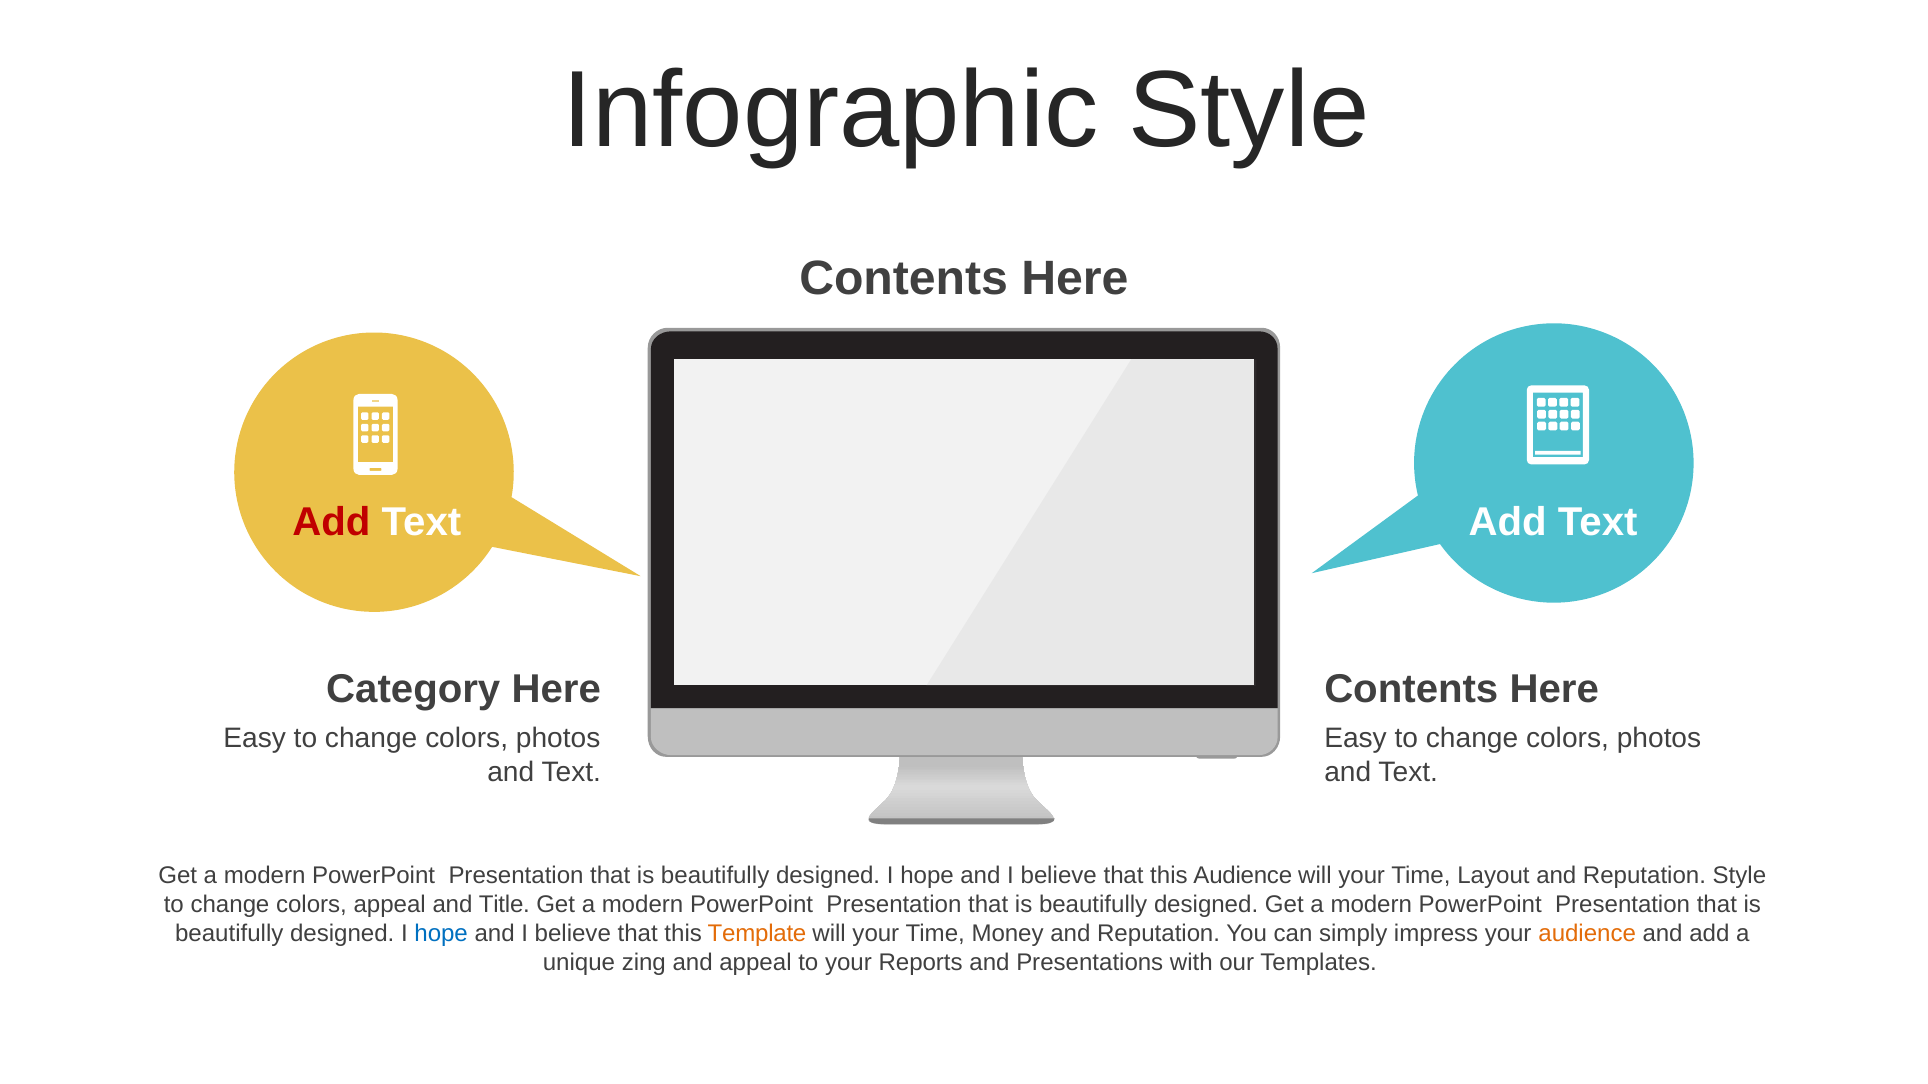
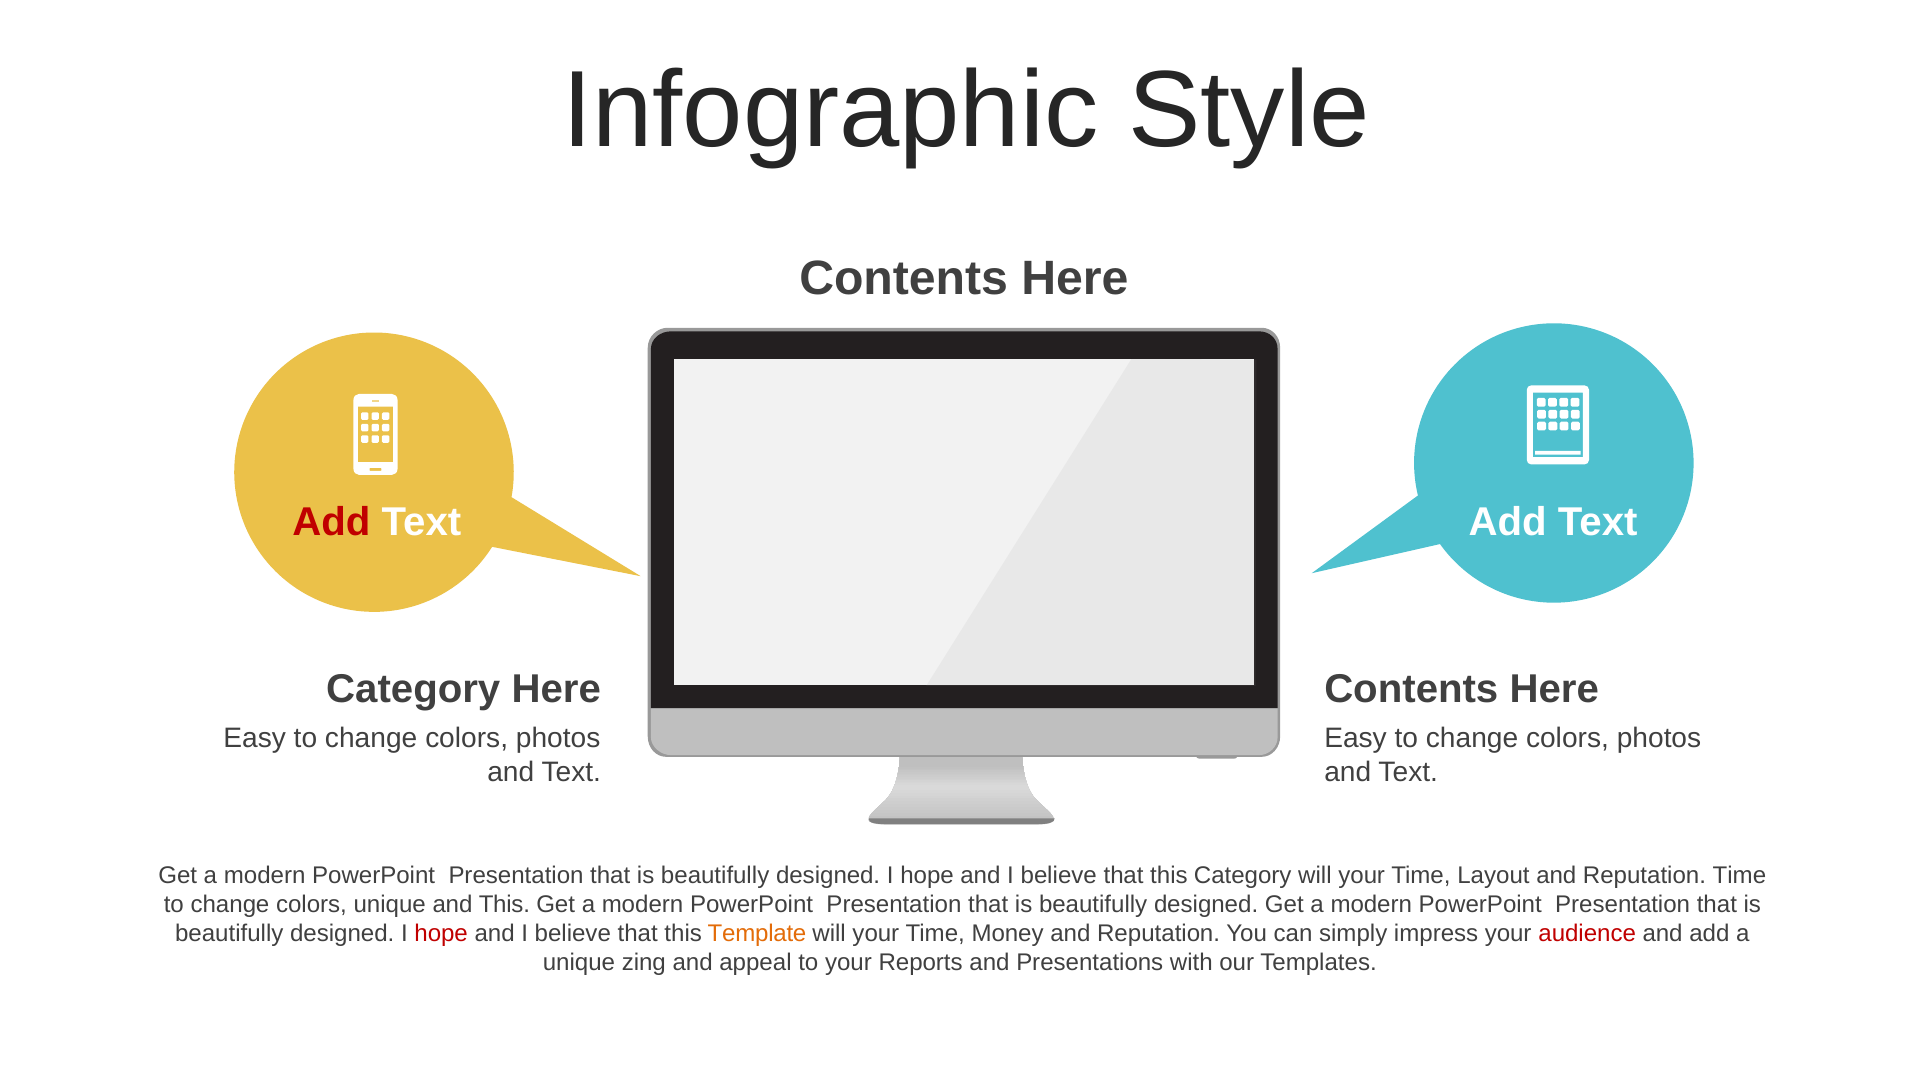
this Audience: Audience -> Category (1243, 876)
Reputation Style: Style -> Time (1739, 876)
colors appeal: appeal -> unique (390, 905)
and Title: Title -> This (504, 905)
hope colour: blue -> red (441, 934)
audience colour: orange -> red (1587, 934)
